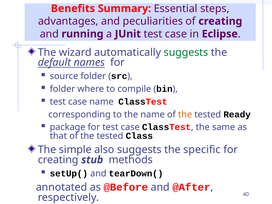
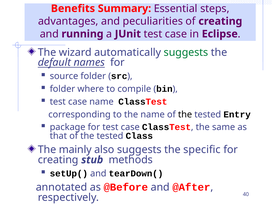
the colour: orange -> black (185, 114)
Ready: Ready -> Entry (237, 114)
simple: simple -> mainly (75, 150)
